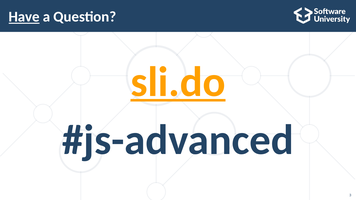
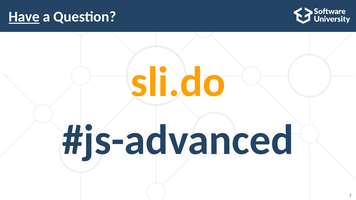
sli.do underline: present -> none (178, 82)
